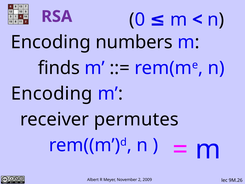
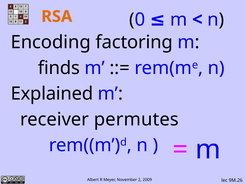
RSA colour: purple -> orange (57, 16)
numbers: numbers -> factoring (134, 42)
Encoding: Encoding -> Explained (52, 94)
